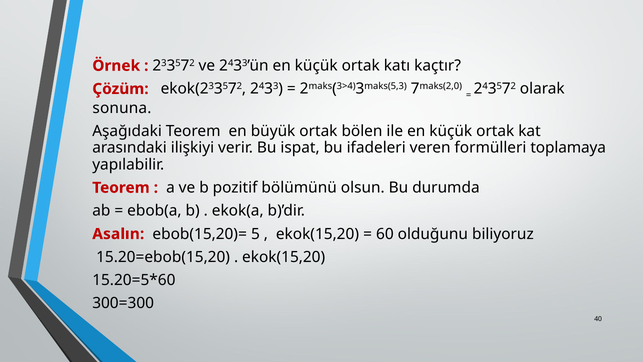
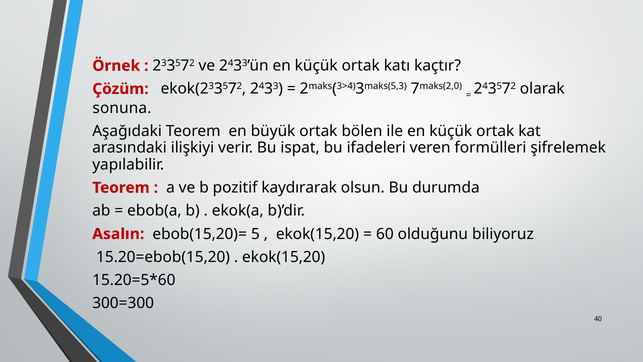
toplamaya: toplamaya -> şifrelemek (568, 148)
bölümünü: bölümünü -> kaydırarak (299, 188)
